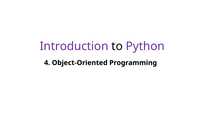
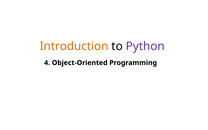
Introduction colour: purple -> orange (74, 46)
